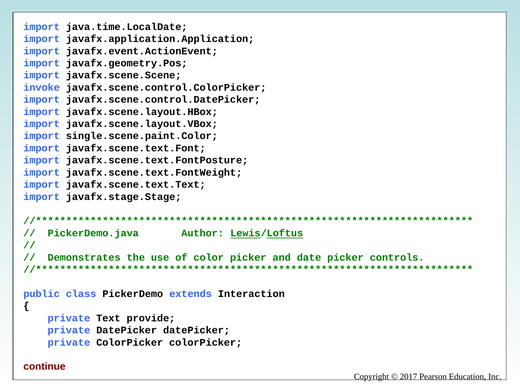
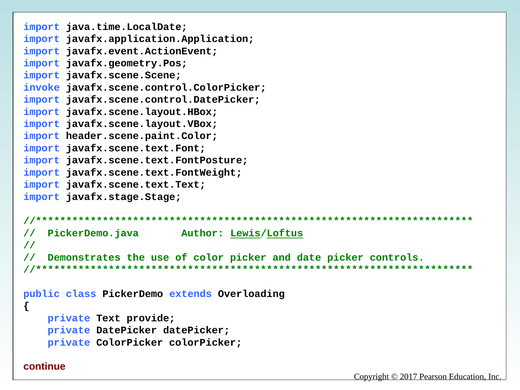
single.scene.paint.Color: single.scene.paint.Color -> header.scene.paint.Color (142, 136)
Interaction: Interaction -> Overloading (251, 294)
